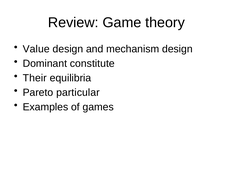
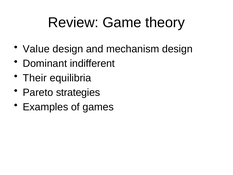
constitute: constitute -> indifferent (92, 63)
particular: particular -> strategies (78, 92)
